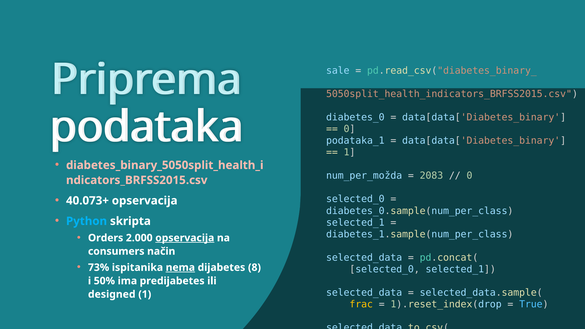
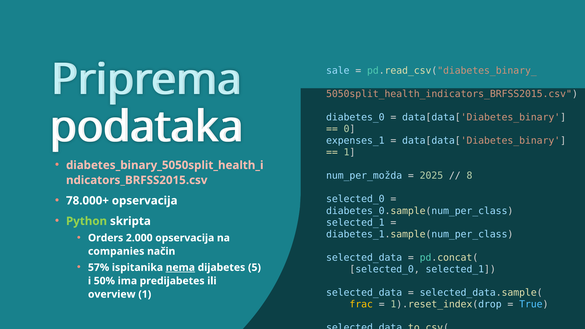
podataka_1: podataka_1 -> expenses_1 (355, 141)
2083: 2083 -> 2025 (431, 176)
0: 0 -> 8 (469, 176)
40.073+: 40.073+ -> 78.000+ (87, 201)
Python colour: light blue -> light green (87, 221)
opservacija underline: present -> none (185, 238)
consumers: consumers -> companies (116, 251)
73%: 73% -> 57% (99, 268)
8: 8 -> 5 (254, 268)
designed: designed -> overview (112, 294)
